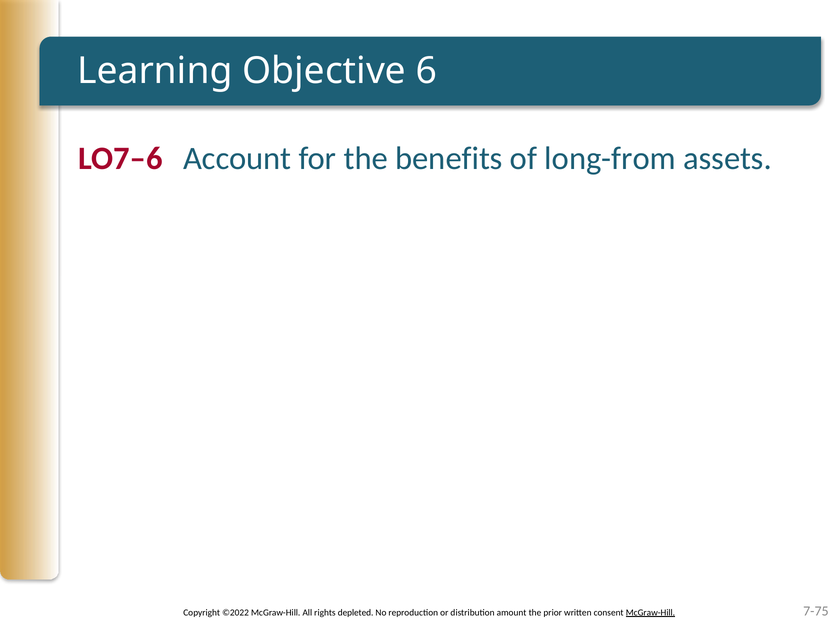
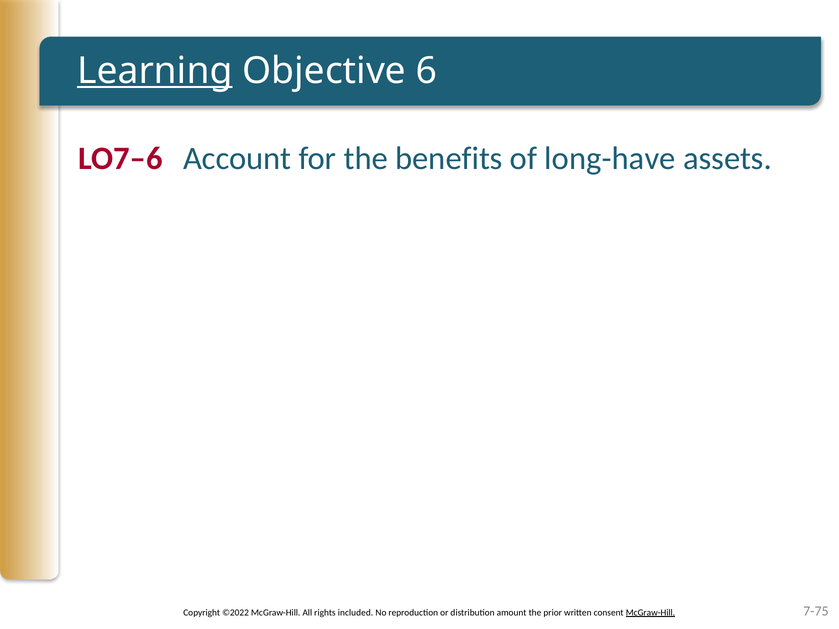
Learning underline: none -> present (155, 71)
long-from: long-from -> long-have (610, 158)
depleted: depleted -> included (356, 613)
